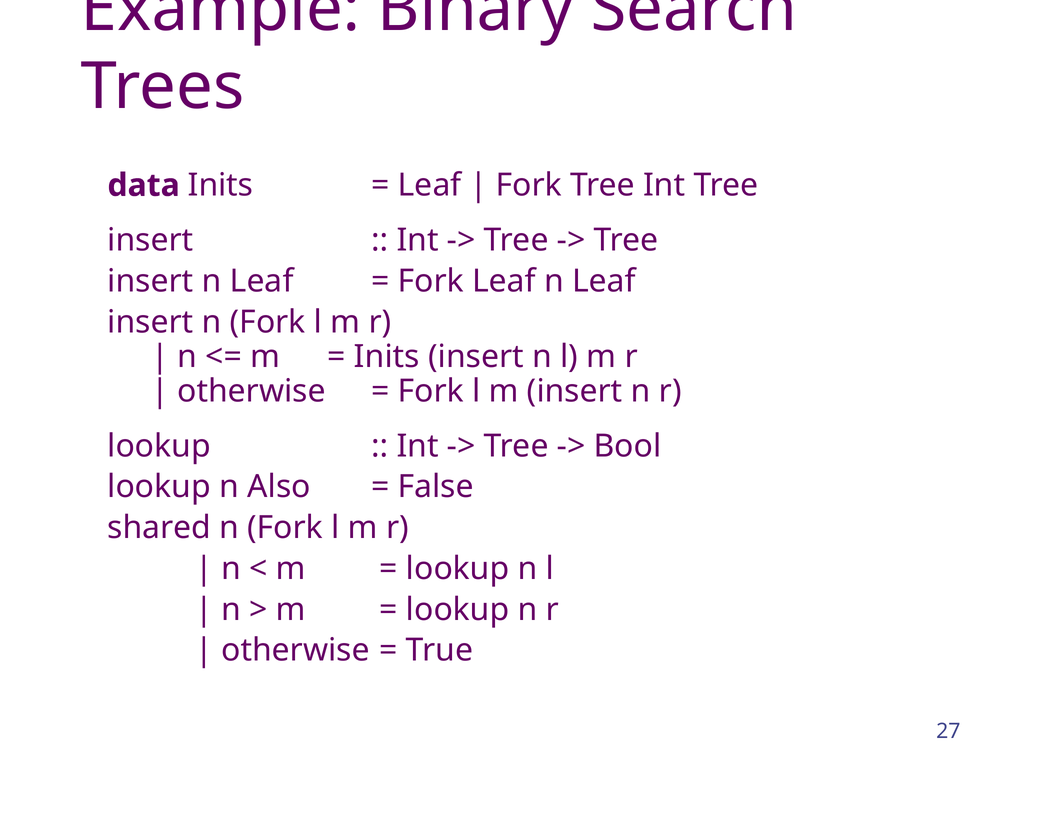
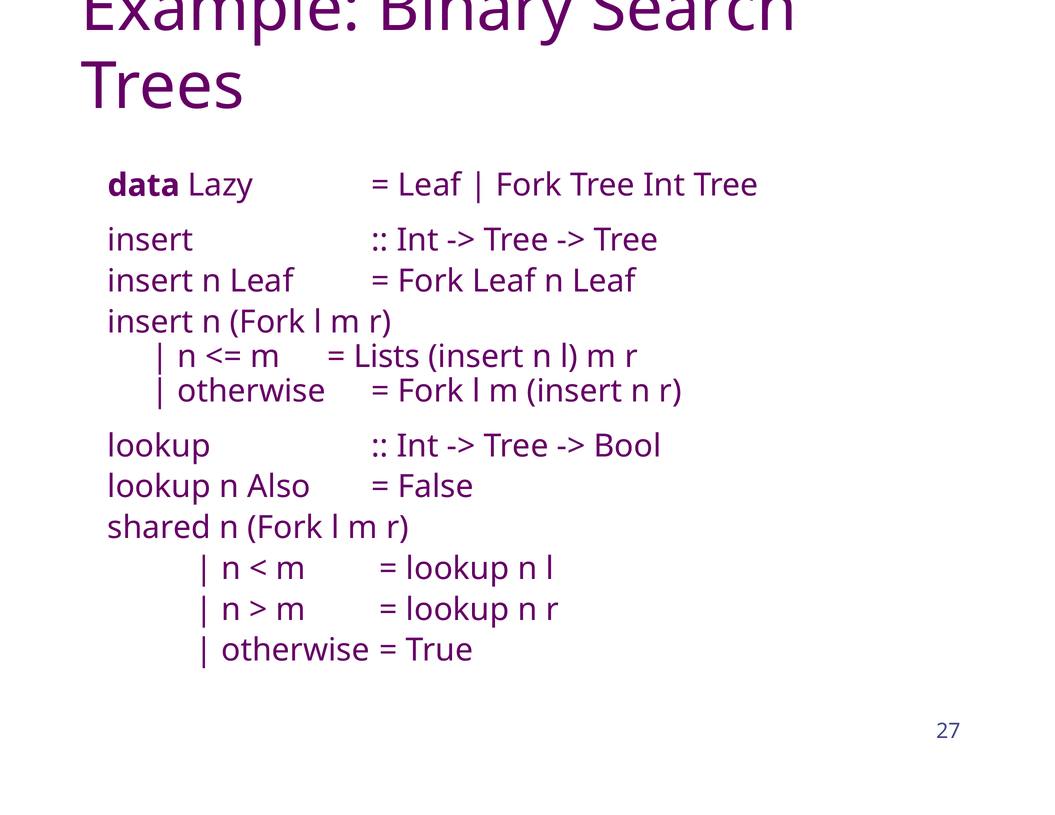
data Inits: Inits -> Lazy (220, 185)
Inits: Inits -> Lists (387, 357)
